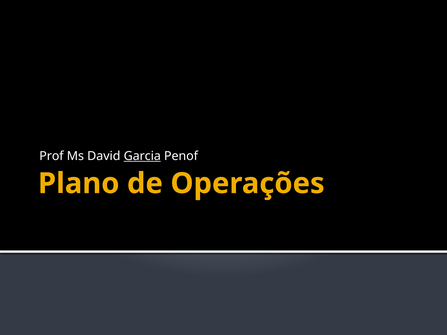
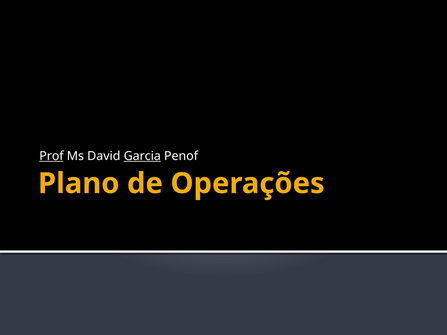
Prof underline: none -> present (51, 156)
